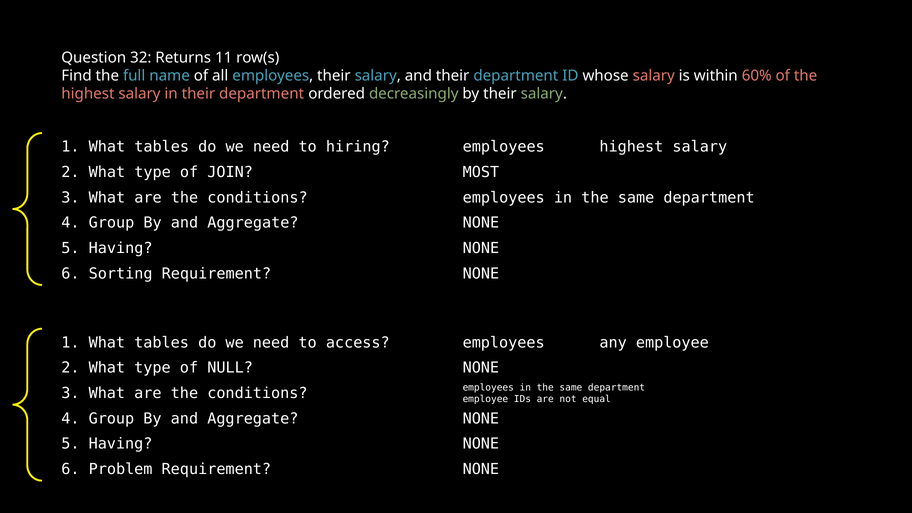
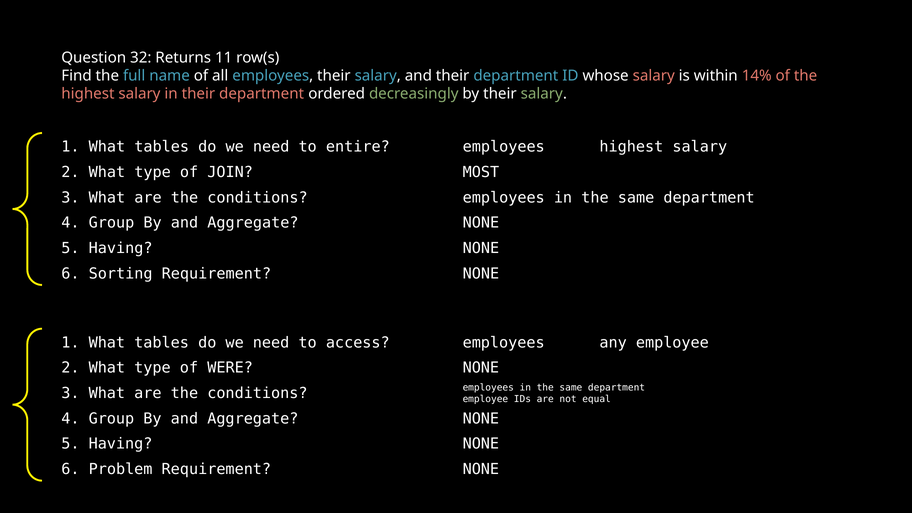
60%: 60% -> 14% (757, 76)
hiring: hiring -> entire (358, 147)
NULL: NULL -> WERE (230, 368)
